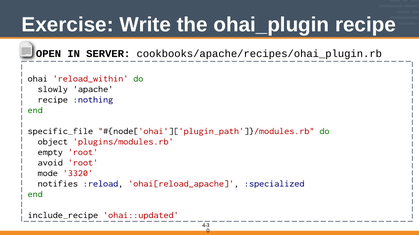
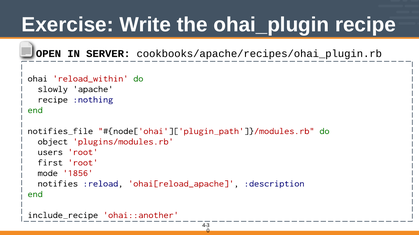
specific_file: specific_file -> notifies_file (60, 131)
empty: empty -> users (50, 152)
avoid: avoid -> first (50, 163)
3320: 3320 -> 1856 (78, 173)
:specialized: :specialized -> :description (274, 184)
ohai::updated: ohai::updated -> ohai::another (141, 216)
